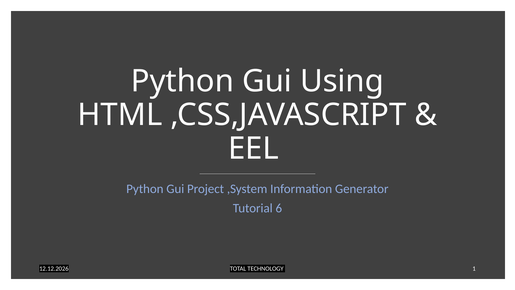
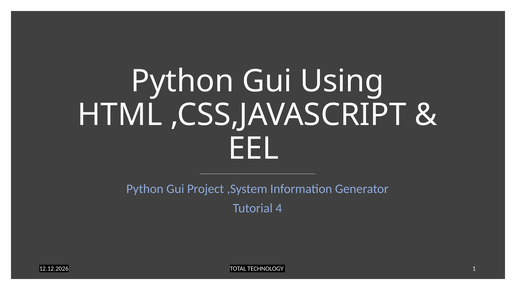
6: 6 -> 4 (279, 208)
